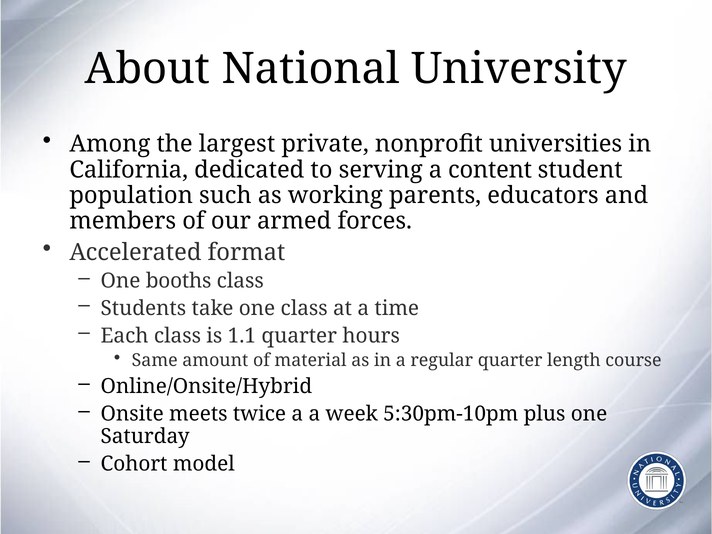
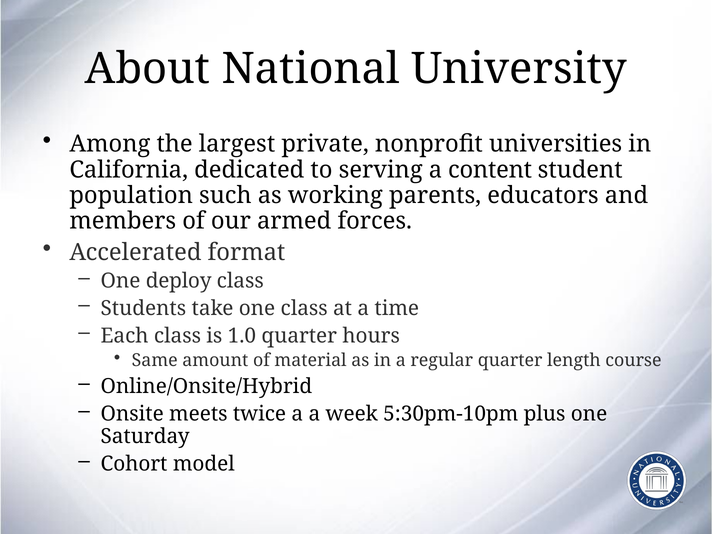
booths: booths -> deploy (179, 281)
1.1: 1.1 -> 1.0 (242, 336)
